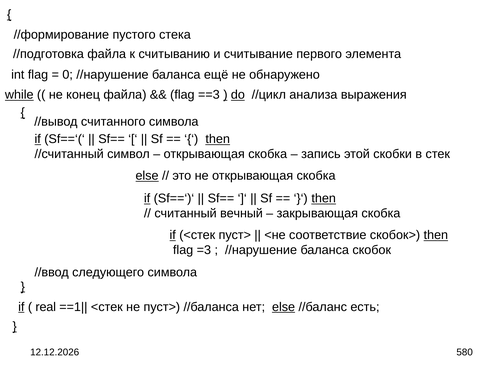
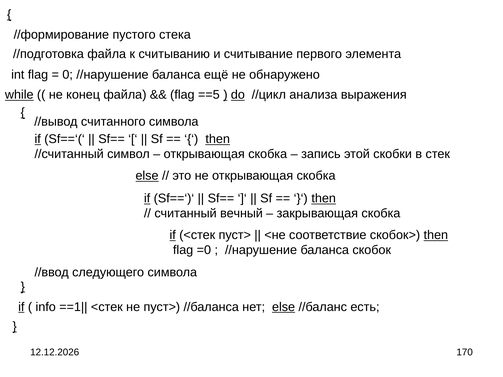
==3: ==3 -> ==5 (209, 95)
=3: =3 -> =0 (204, 250)
real: real -> info (46, 307)
580: 580 -> 170 (465, 353)
